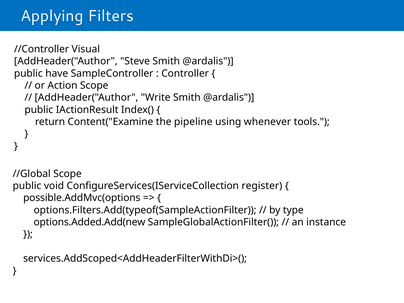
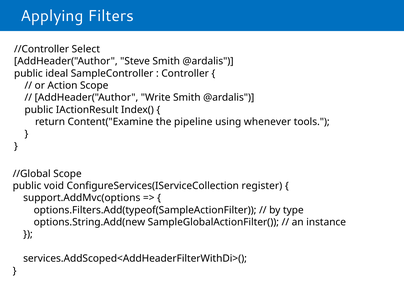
Visual: Visual -> Select (86, 49)
have: have -> ideal (57, 73)
possible.AddMvc(options: possible.AddMvc(options -> support.AddMvc(options (82, 198)
options.Added.Add(new: options.Added.Add(new -> options.String.Add(new (89, 222)
